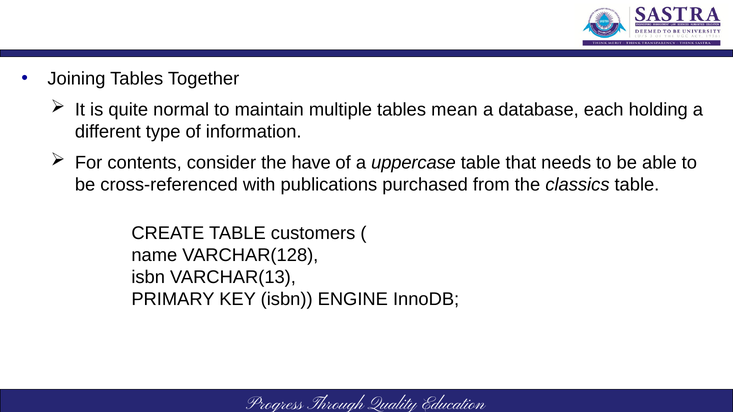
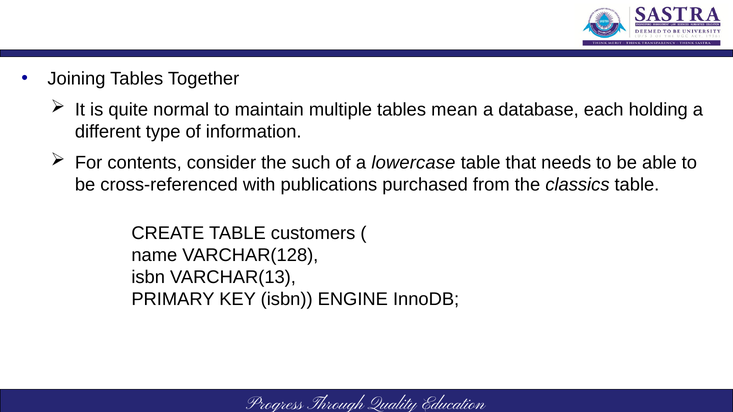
have: have -> such (311, 163)
uppercase: uppercase -> lowercase (413, 163)
